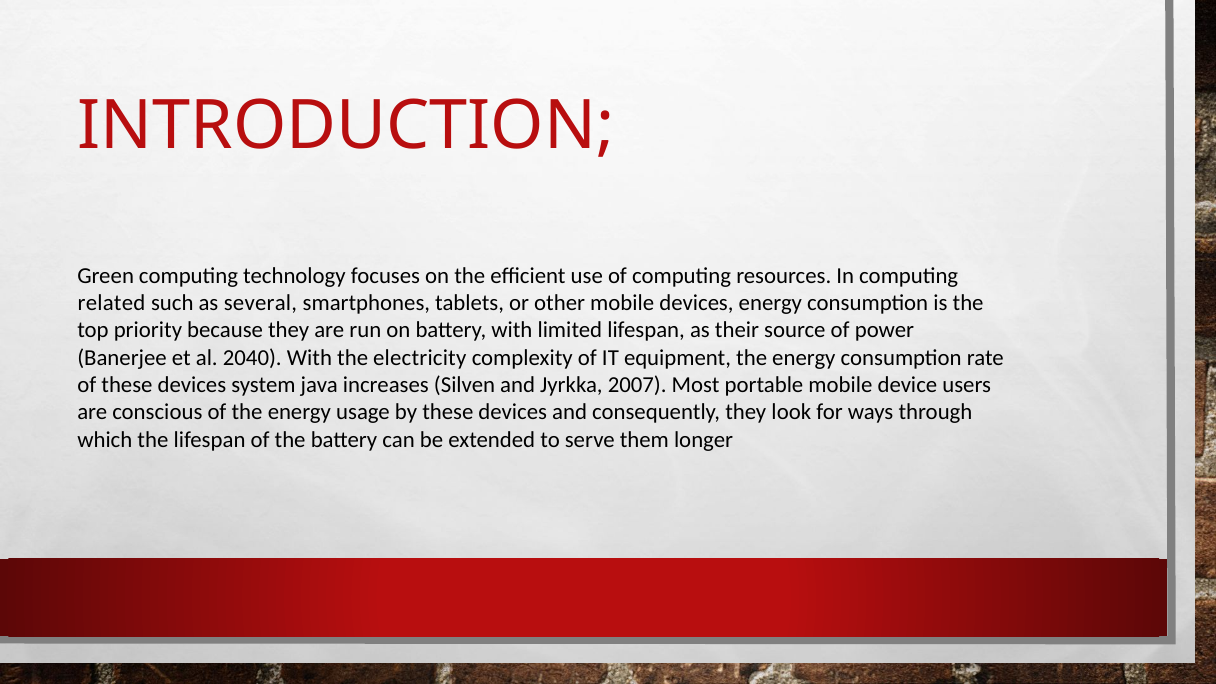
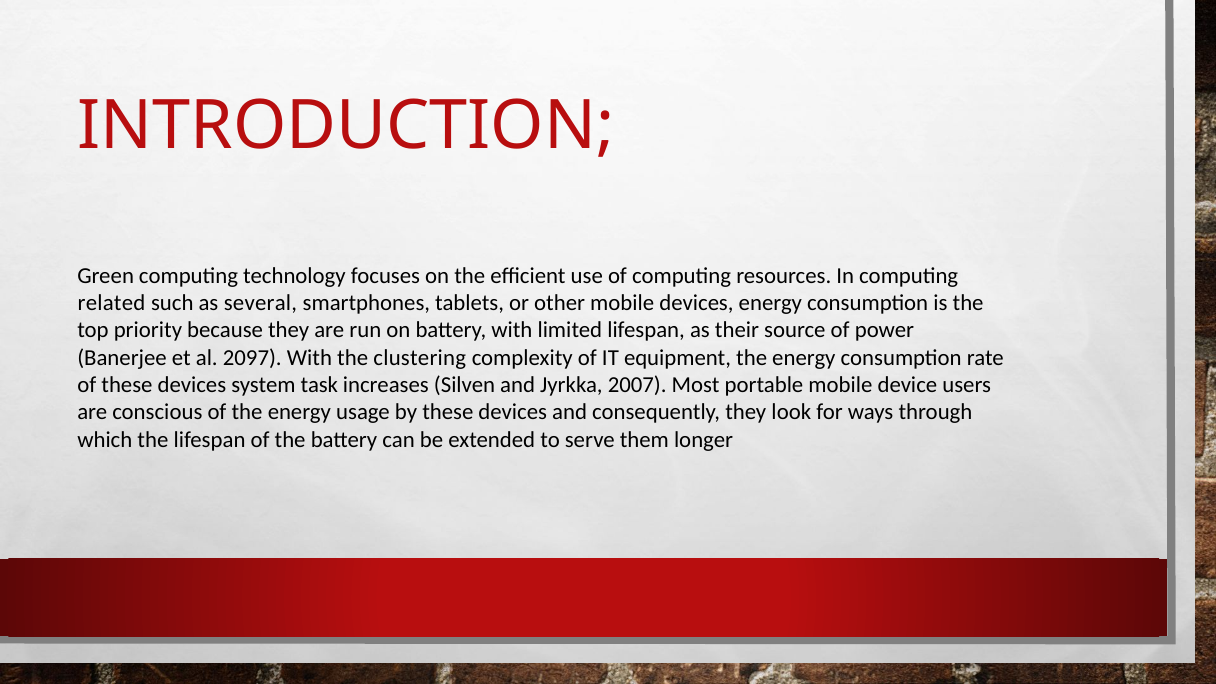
2040: 2040 -> 2097 (252, 358)
electricity: electricity -> clustering (420, 358)
java: java -> task (319, 385)
